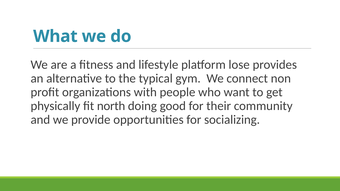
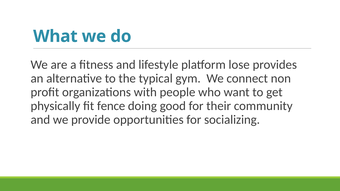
north: north -> fence (111, 106)
